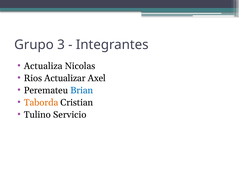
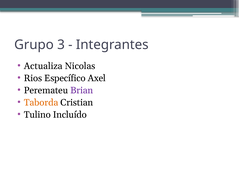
Actualizar: Actualizar -> Específico (65, 78)
Brian colour: blue -> purple (82, 91)
Servicio: Servicio -> Incluído (70, 115)
